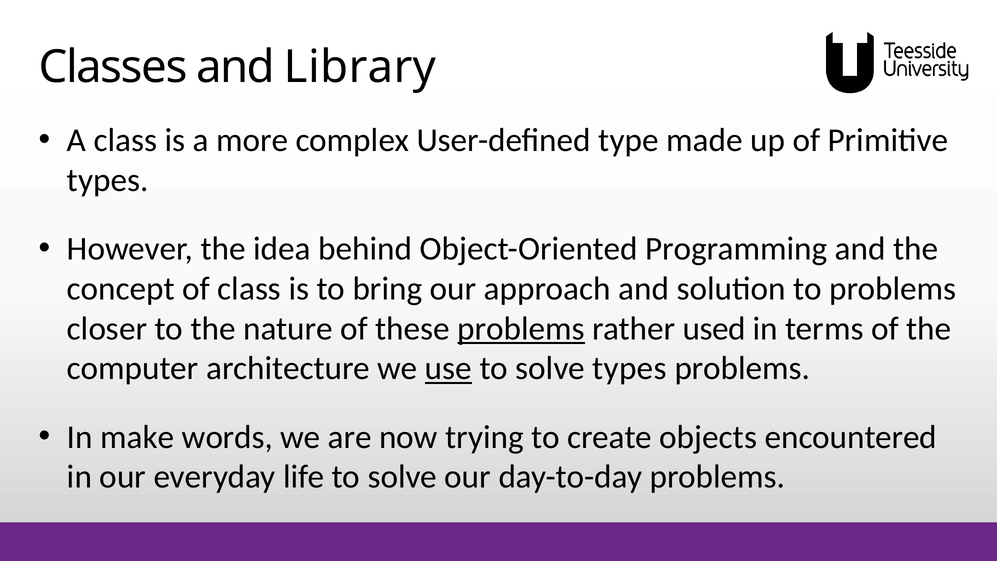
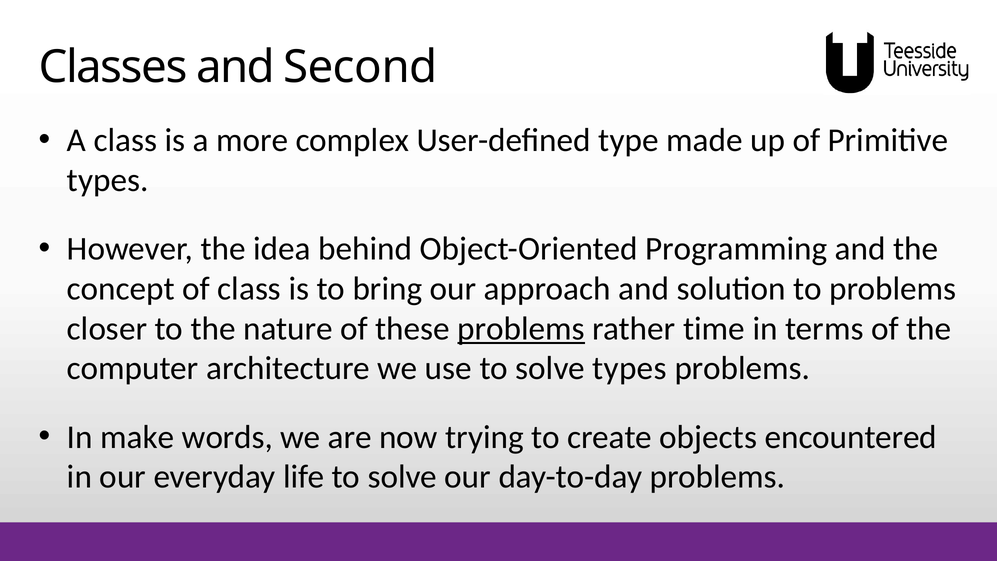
Library: Library -> Second (360, 67)
used: used -> time (714, 328)
use underline: present -> none (448, 368)
